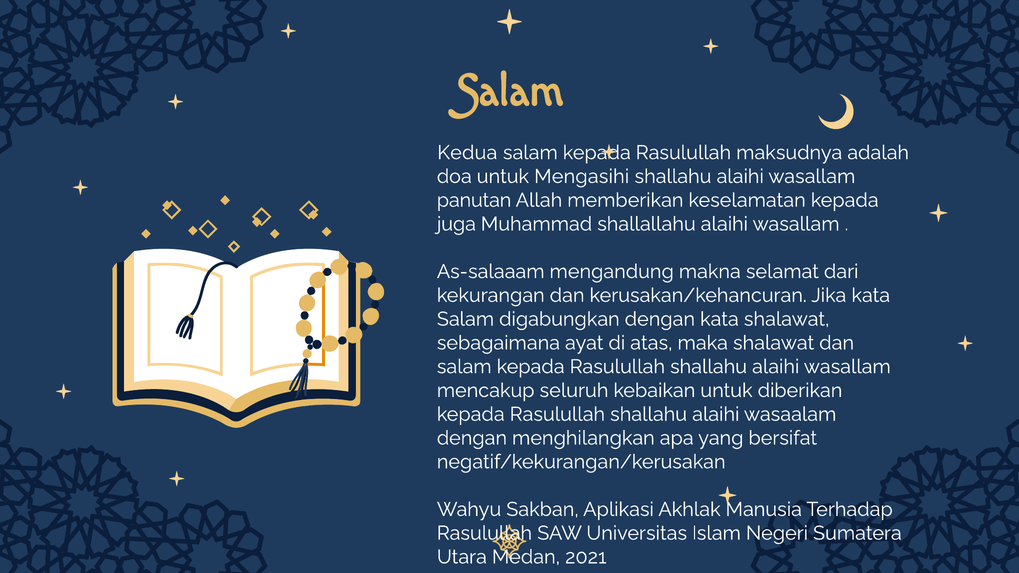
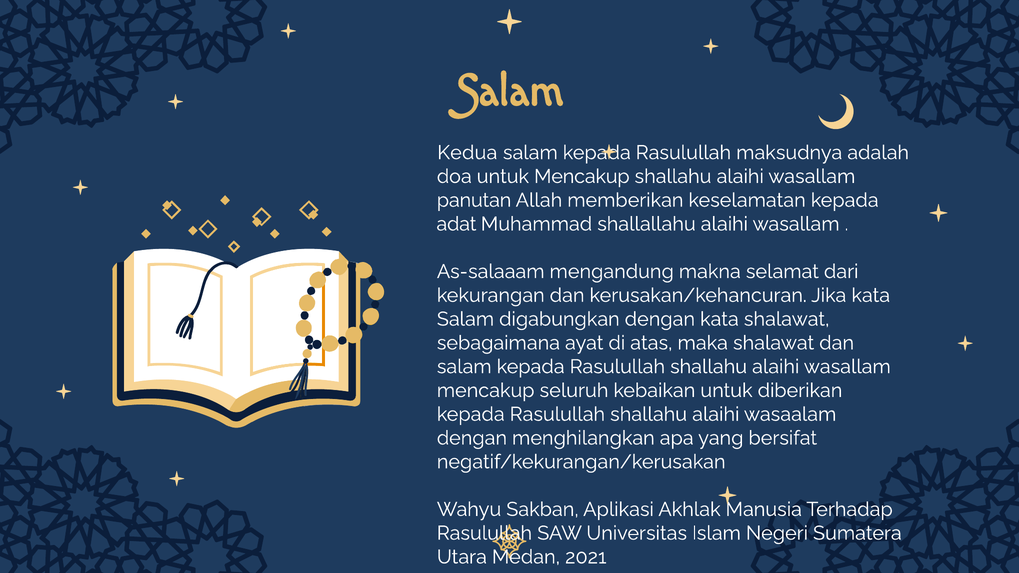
untuk Mengasihi: Mengasihi -> Mencakup (582, 176)
juga: juga -> adat (456, 224)
